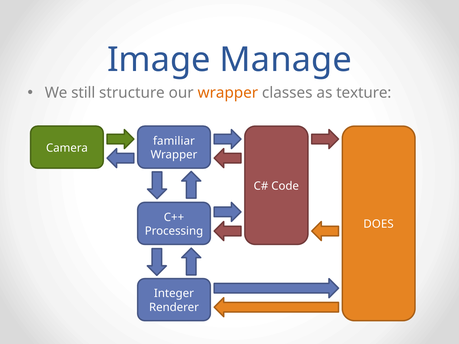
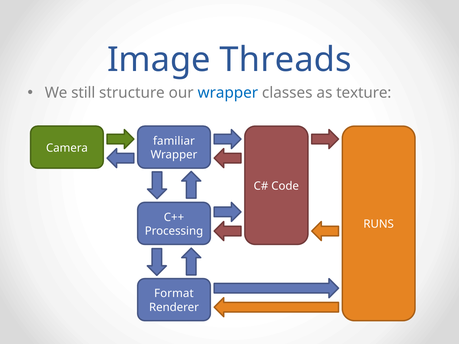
Manage: Manage -> Threads (286, 60)
wrapper colour: orange -> blue (228, 93)
DOES: DOES -> RUNS (379, 224)
Integer: Integer -> Format (174, 294)
